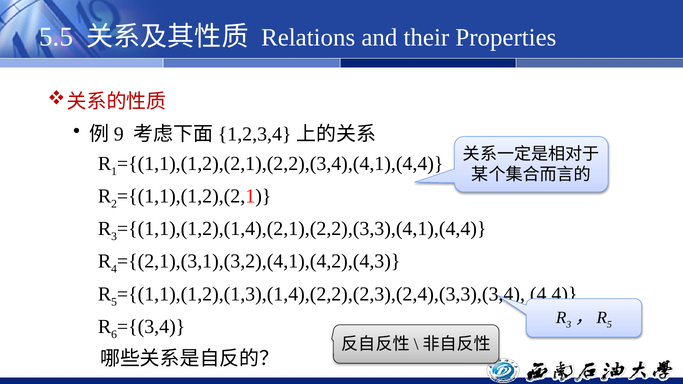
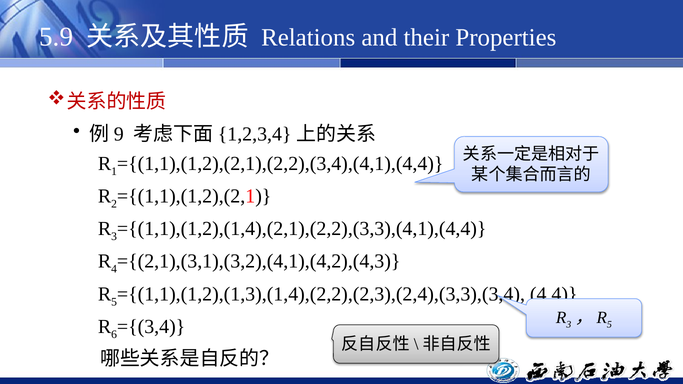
5.5: 5.5 -> 5.9 (56, 37)
